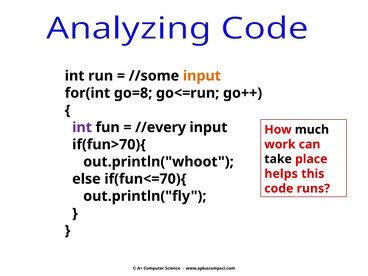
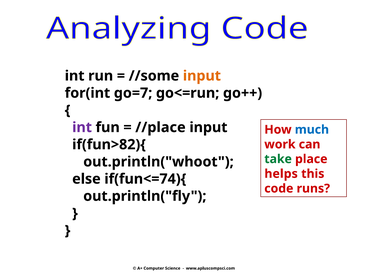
go=8: go=8 -> go=7 (133, 93)
//every: //every -> //place (160, 127)
much colour: black -> blue (312, 130)
if(fun>70){: if(fun>70){ -> if(fun>82){ (109, 145)
take colour: black -> green (278, 159)
if(fun<=70){: if(fun<=70){ -> if(fun<=74){ (145, 179)
